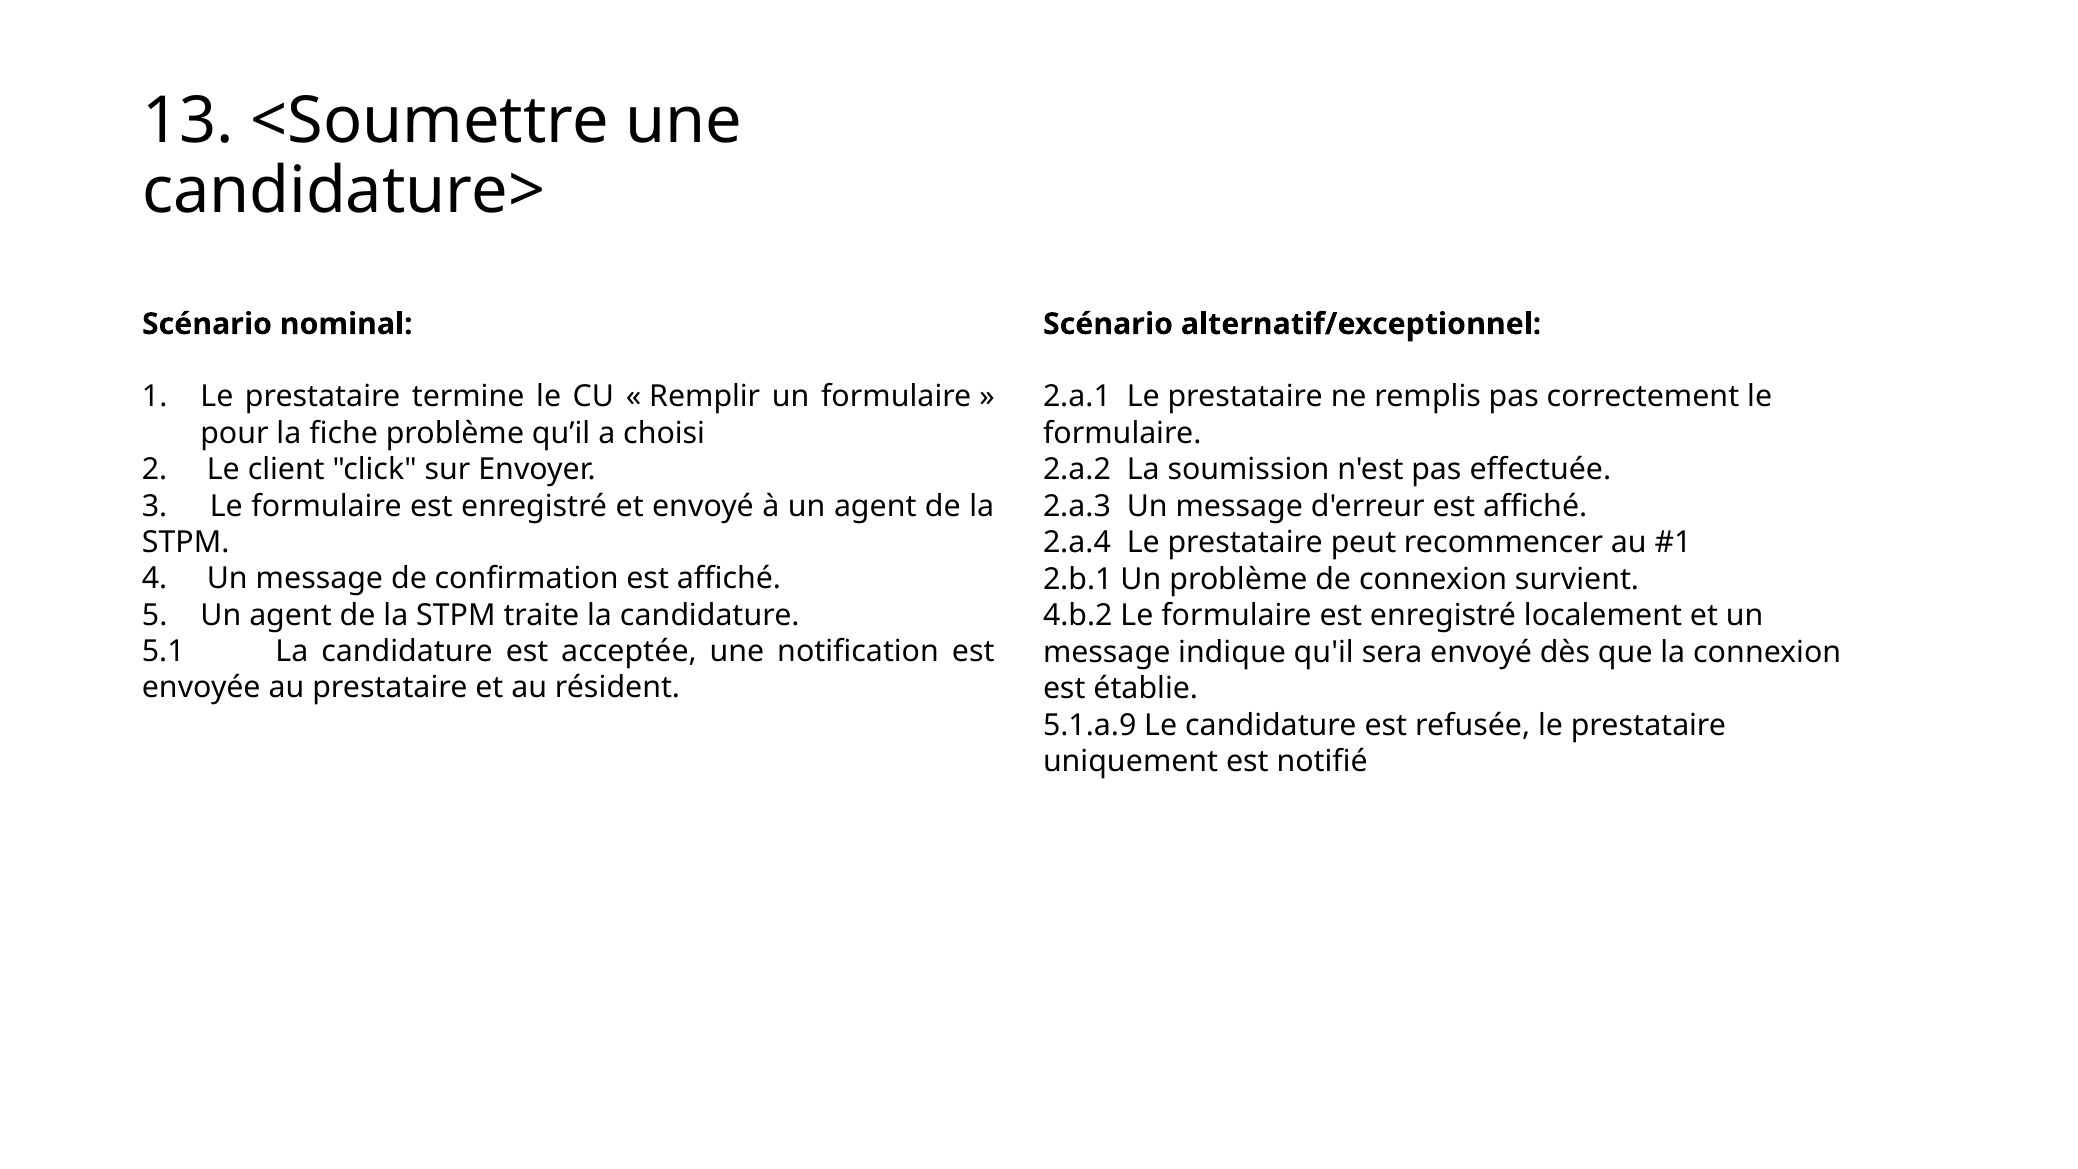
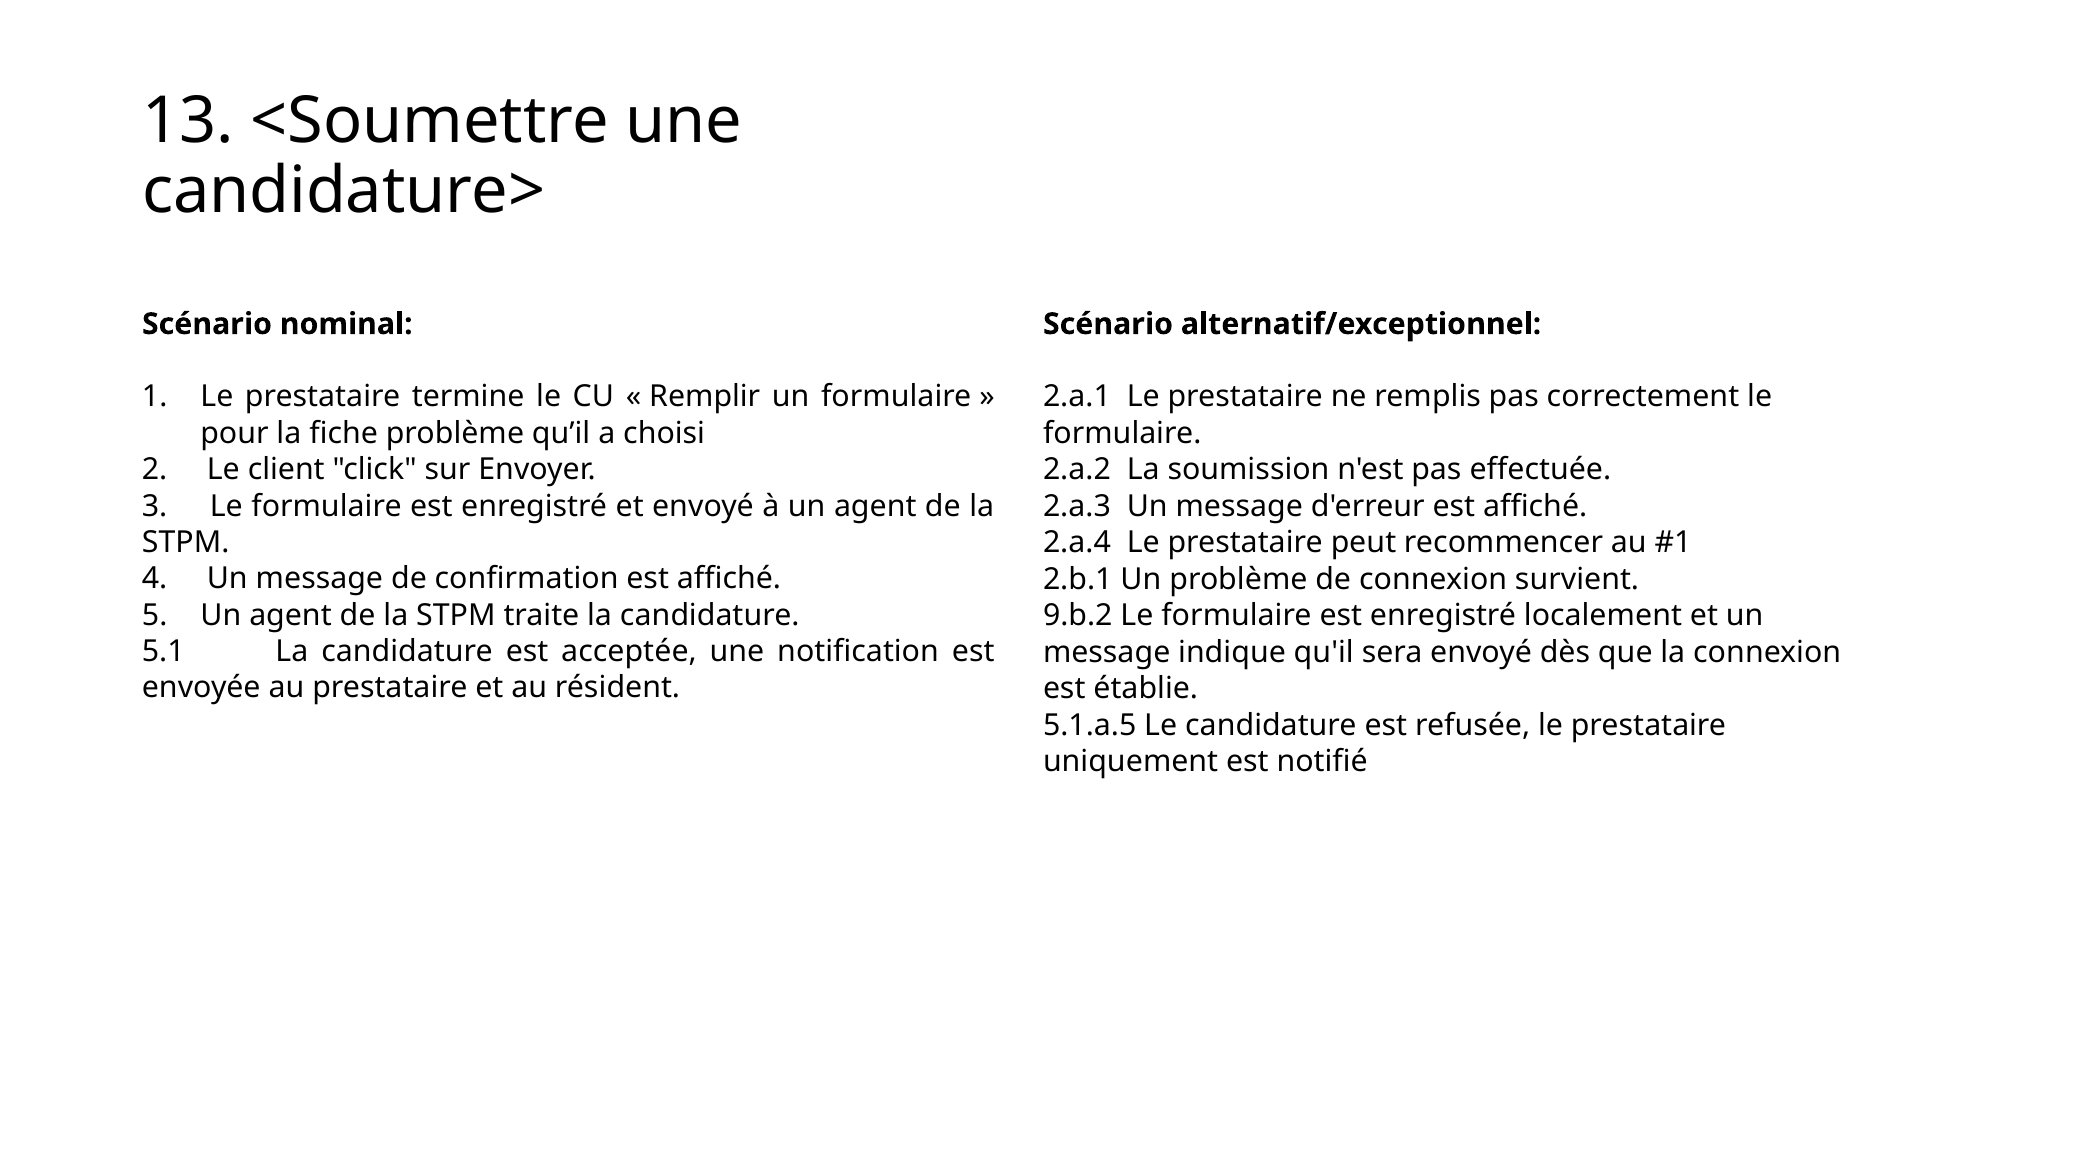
4.b.2: 4.b.2 -> 9.b.2 (1078, 616)
5.1.a.9: 5.1.a.9 -> 5.1.a.5 (1090, 725)
